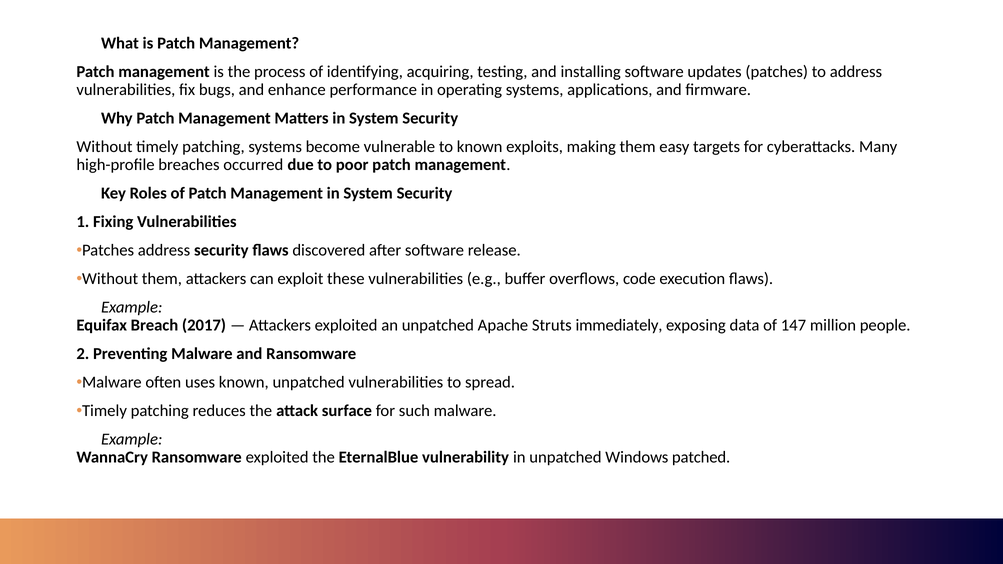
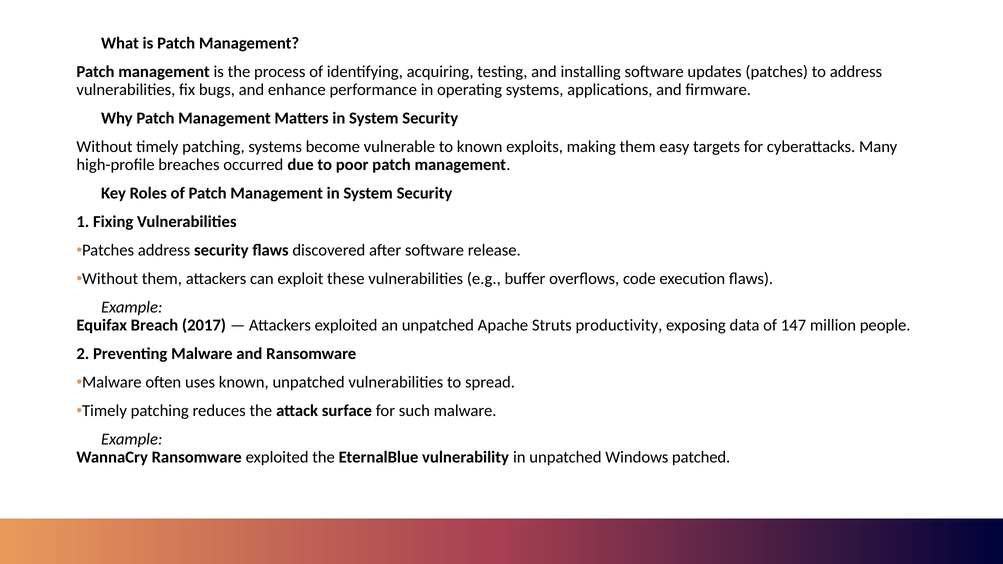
immediately: immediately -> productivity (619, 325)
